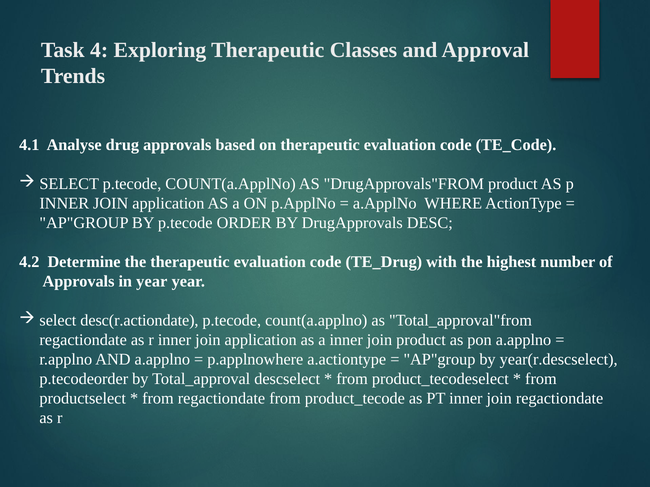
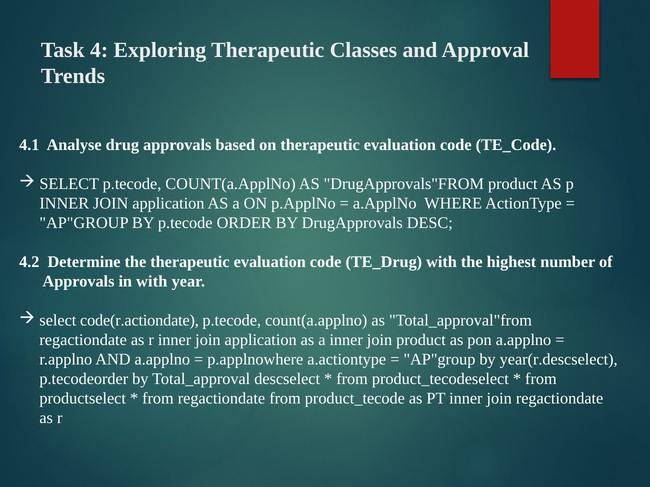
in year: year -> with (152, 282)
desc(r.actiondate: desc(r.actiondate -> code(r.actiondate (139, 321)
